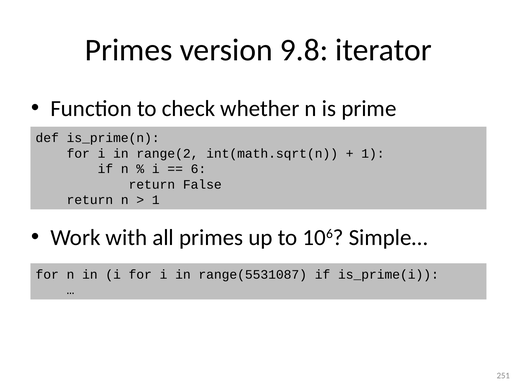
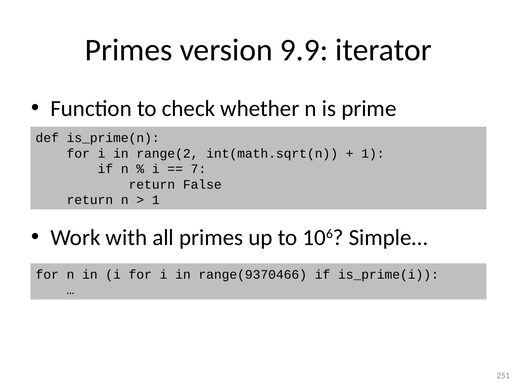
9.8: 9.8 -> 9.9 (304, 50)
6: 6 -> 7 (198, 169)
range(5531087: range(5531087 -> range(9370466 (253, 274)
